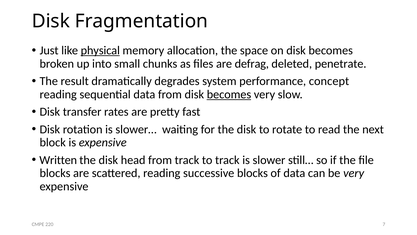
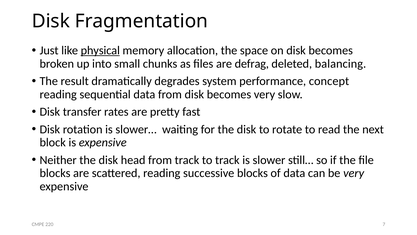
penetrate: penetrate -> balancing (341, 64)
becomes underline: present -> none (229, 94)
Written: Written -> Neither (58, 160)
